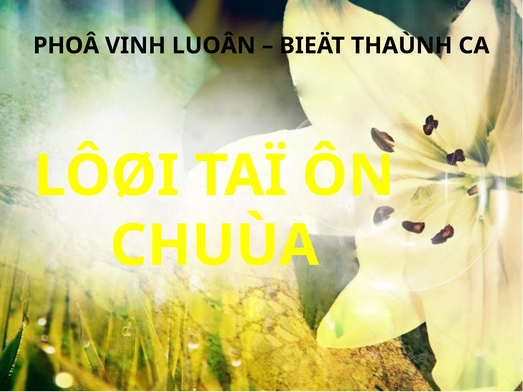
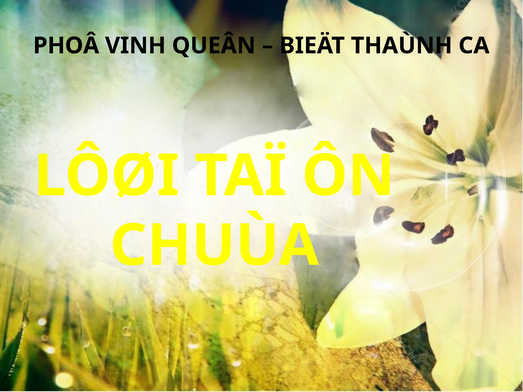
LUOÂN: LUOÂN -> QUEÂN (214, 46)
